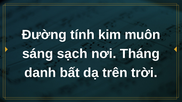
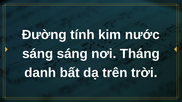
muôn: muôn -> nước (142, 35)
sáng sạch: sạch -> sáng (72, 54)
